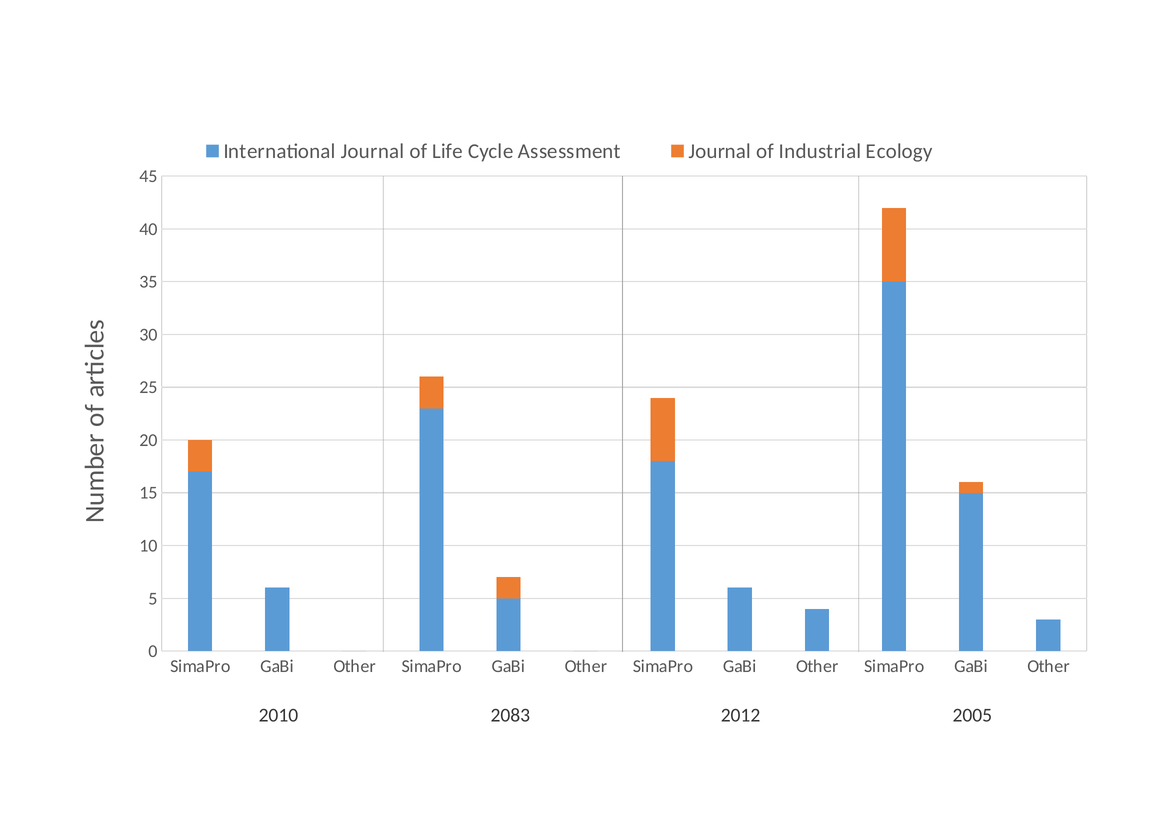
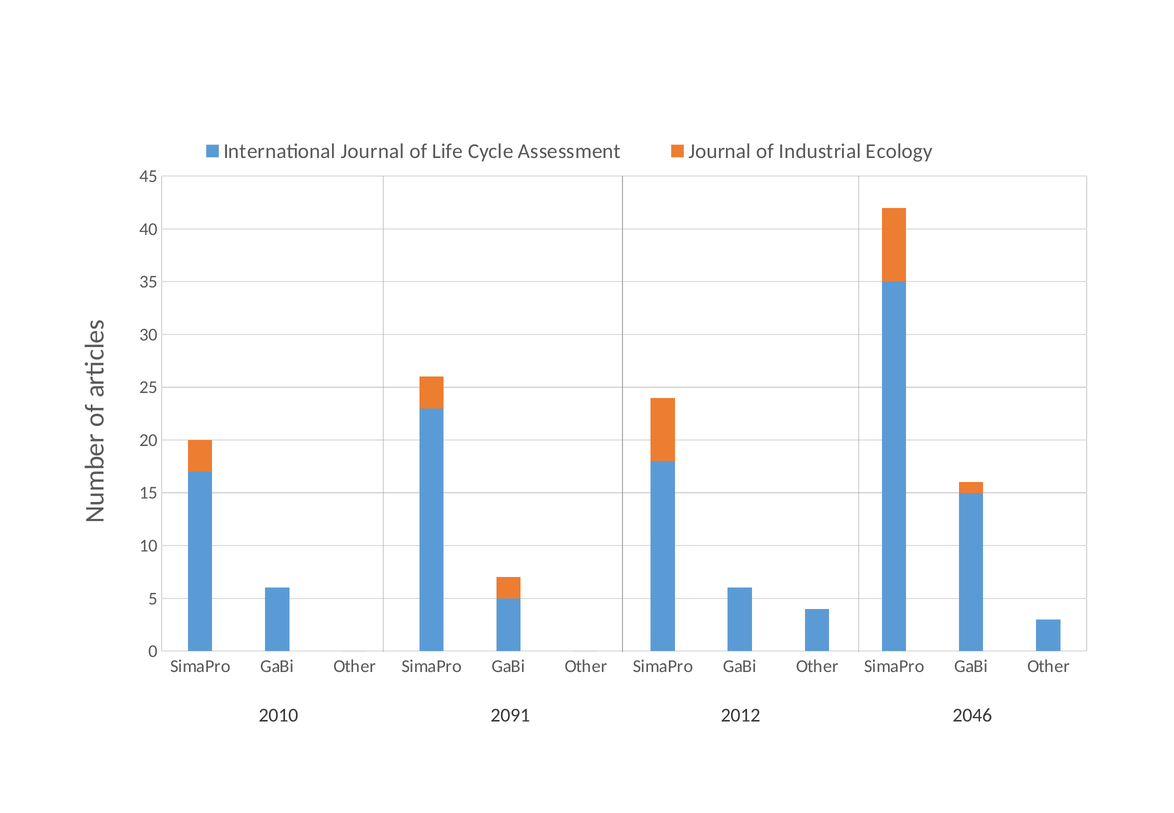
2083: 2083 -> 2091 (510, 715)
2005: 2005 -> 2046 (972, 715)
